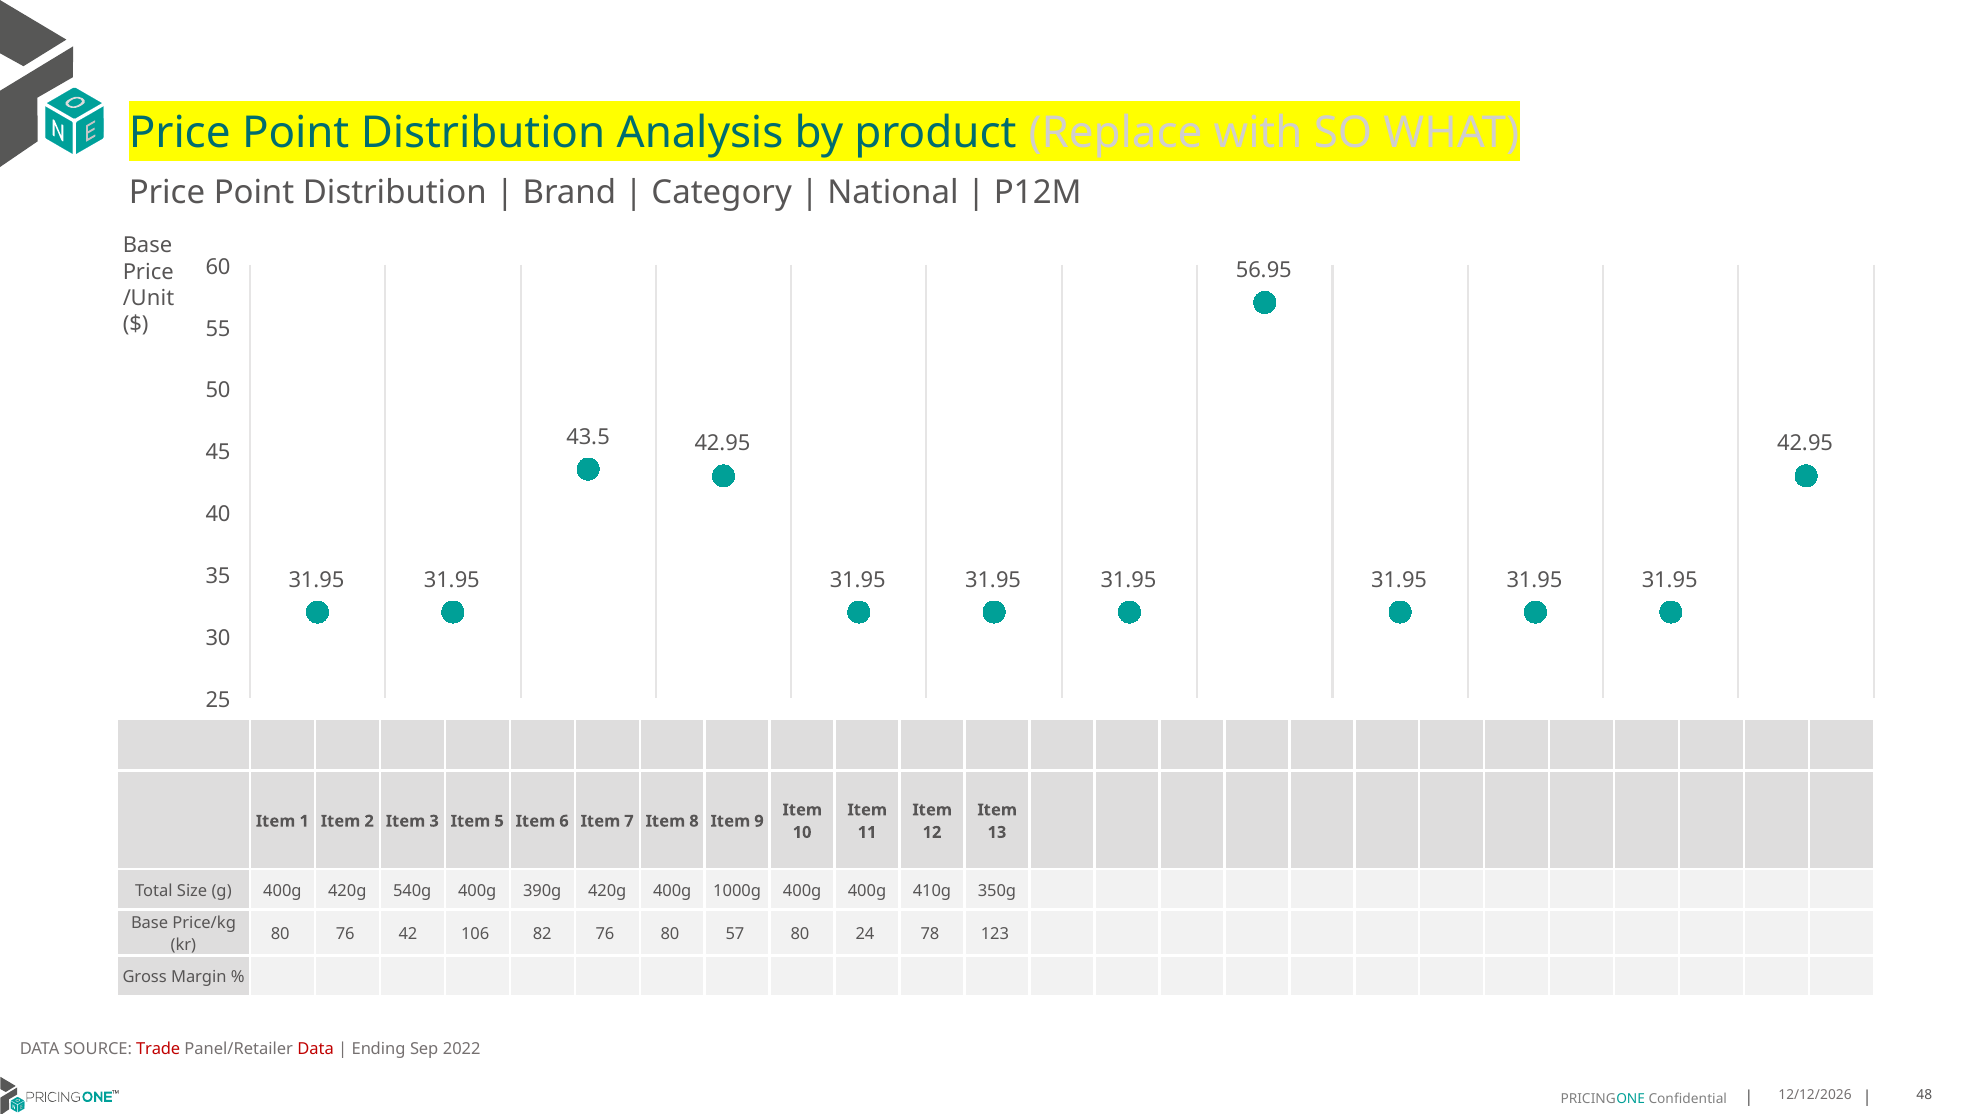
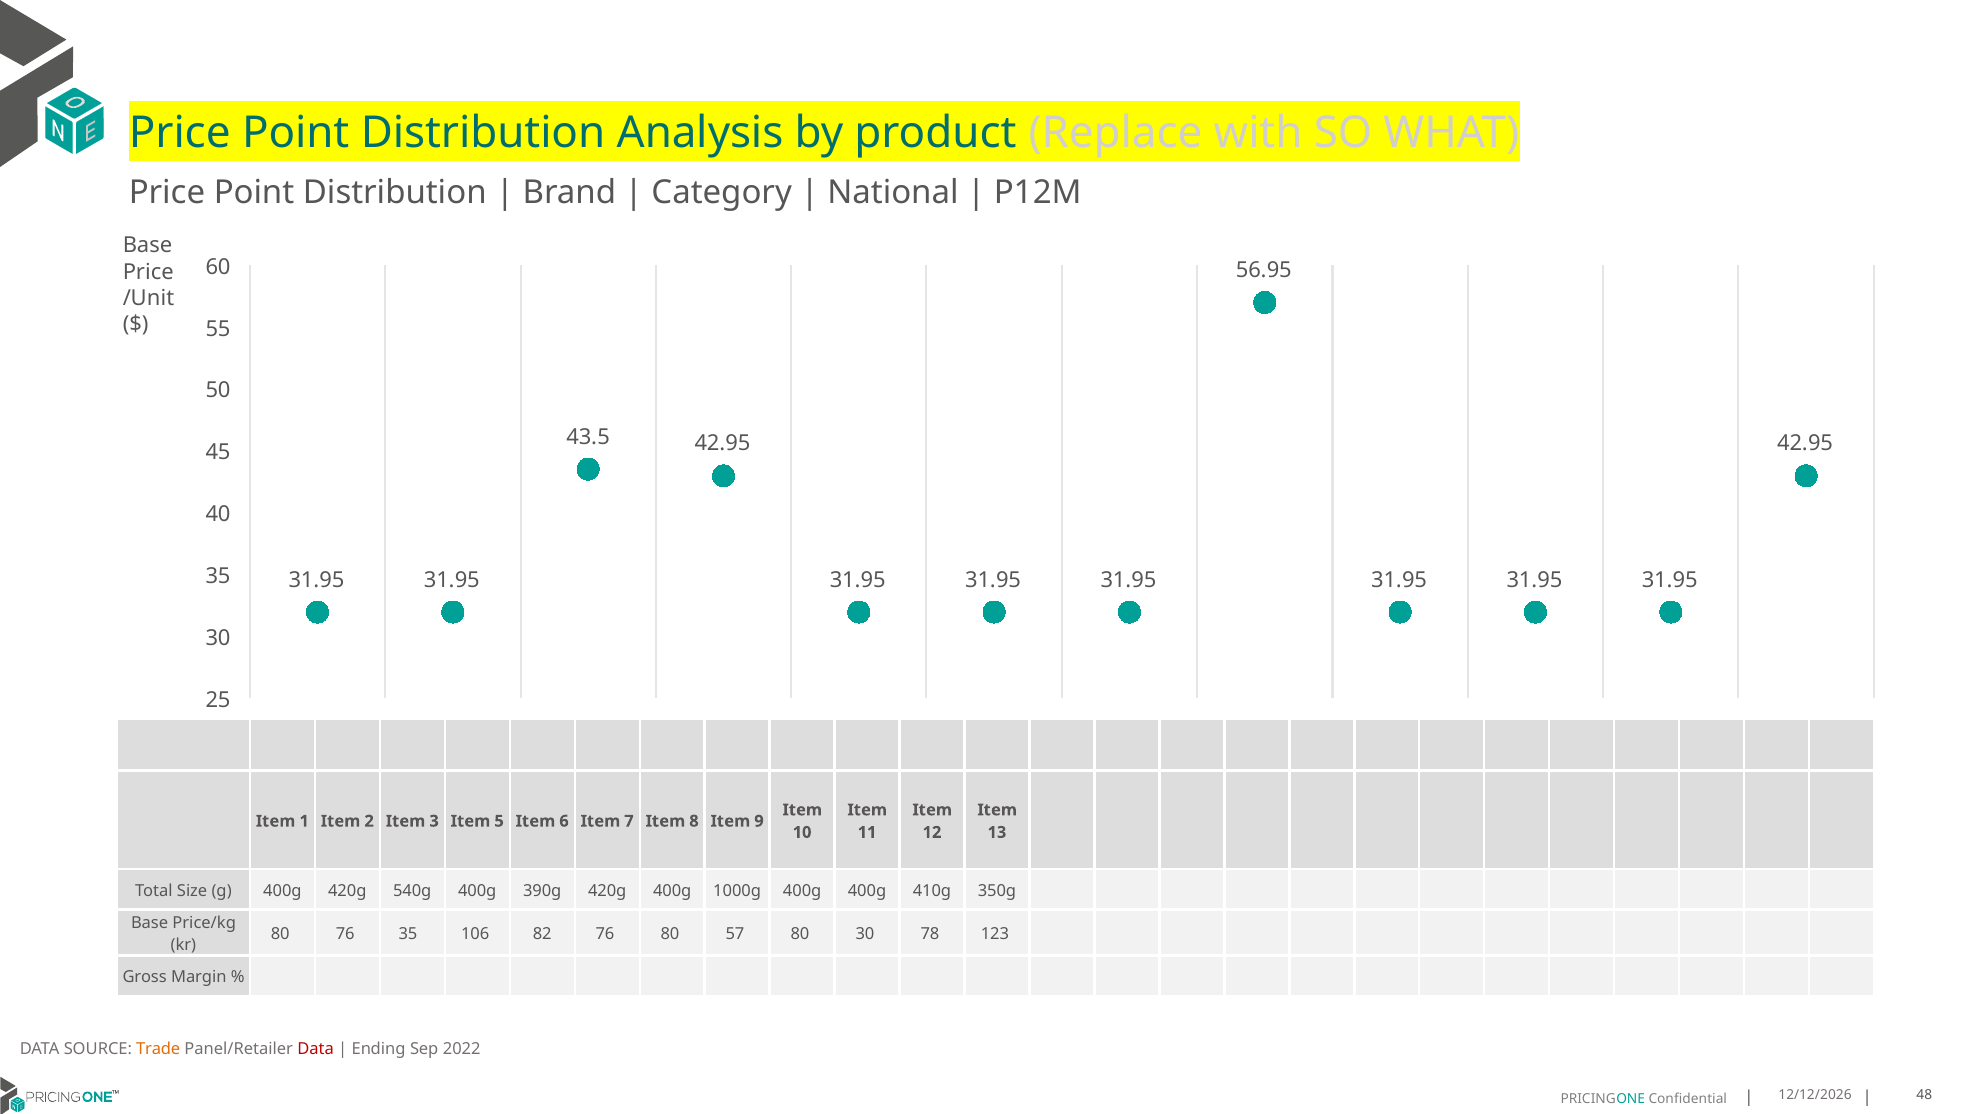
76 42: 42 -> 35 (408, 934)
80 24: 24 -> 30 (865, 934)
Trade colour: red -> orange (158, 1050)
